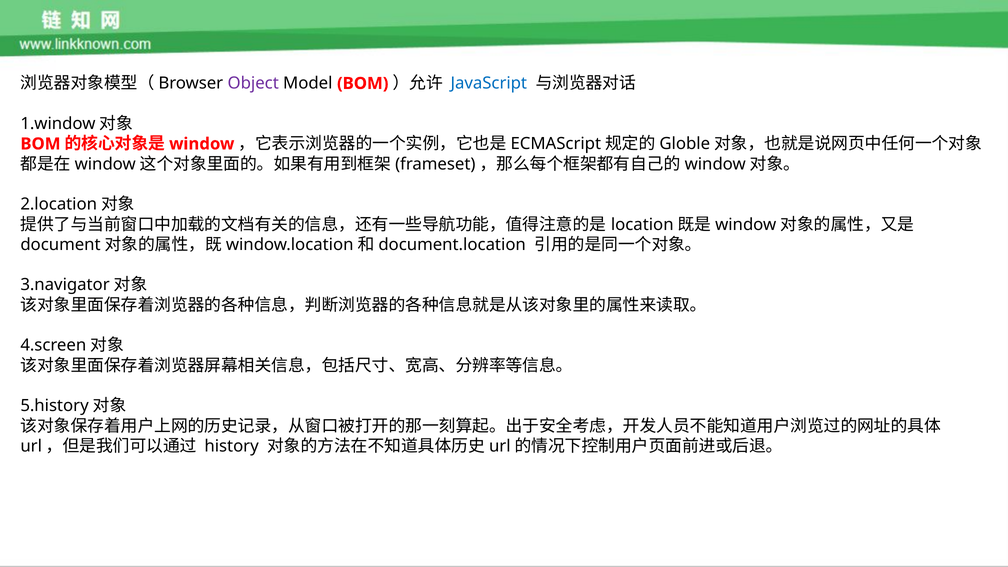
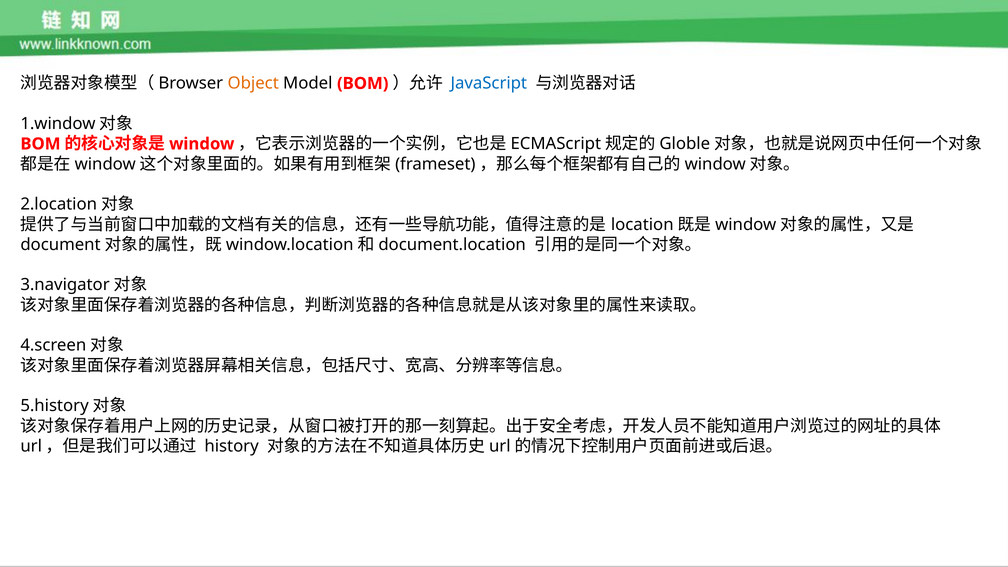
Object colour: purple -> orange (253, 83)
